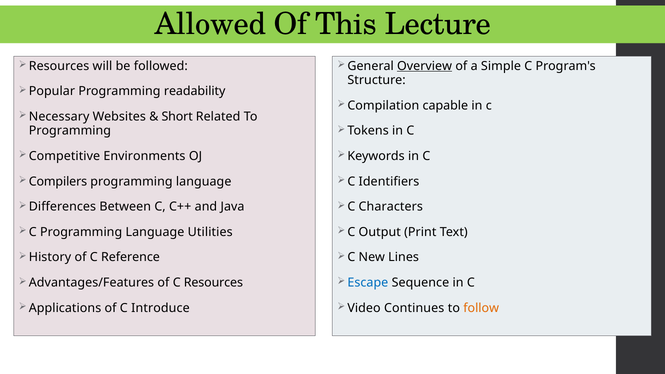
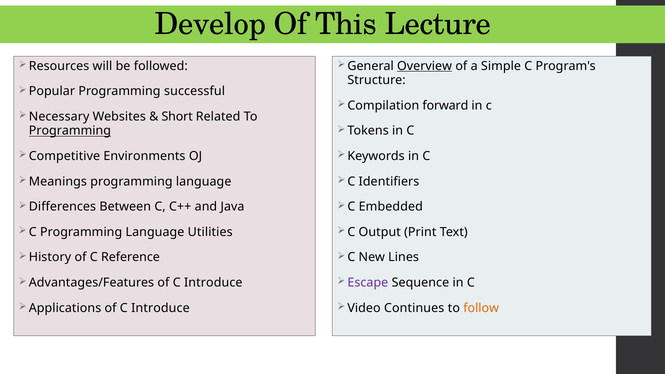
Allowed: Allowed -> Develop (210, 24)
readability: readability -> successful (195, 91)
capable: capable -> forward (445, 106)
Programming underline: none -> present (70, 131)
Compilers: Compilers -> Meanings (58, 181)
Characters: Characters -> Embedded (391, 207)
Advantages/Features of C Resources: Resources -> Introduce (213, 283)
Escape colour: blue -> purple (368, 283)
